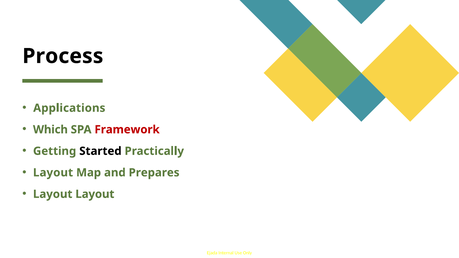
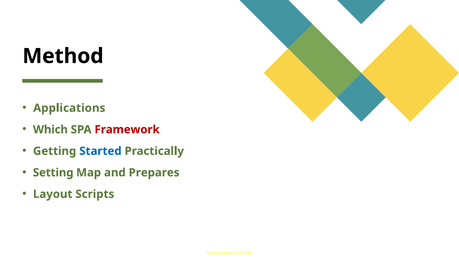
Process: Process -> Method (63, 56)
Started colour: black -> blue (100, 151)
Layout: Layout -> Setting (53, 173)
Layout Layout: Layout -> Scripts (95, 194)
